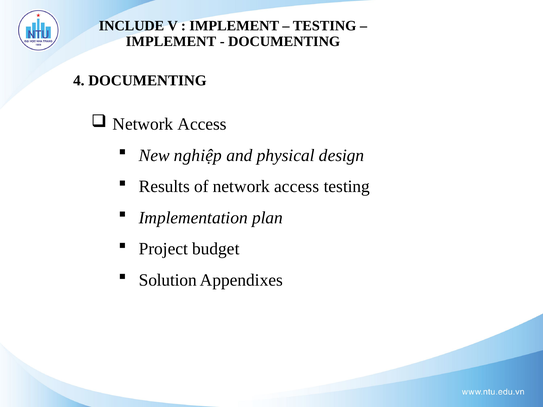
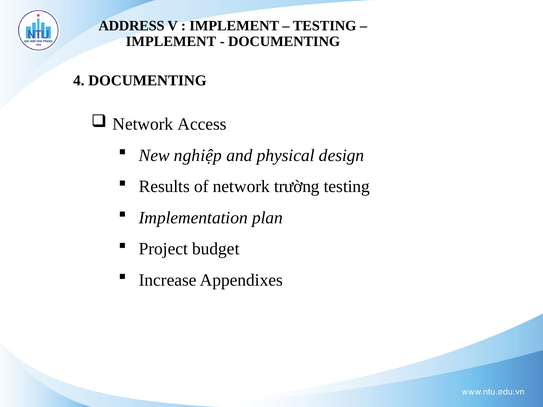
INCLUDE: INCLUDE -> ADDRESS (132, 26)
of network access: access -> trường (297, 187)
Solution: Solution -> Increase (168, 280)
